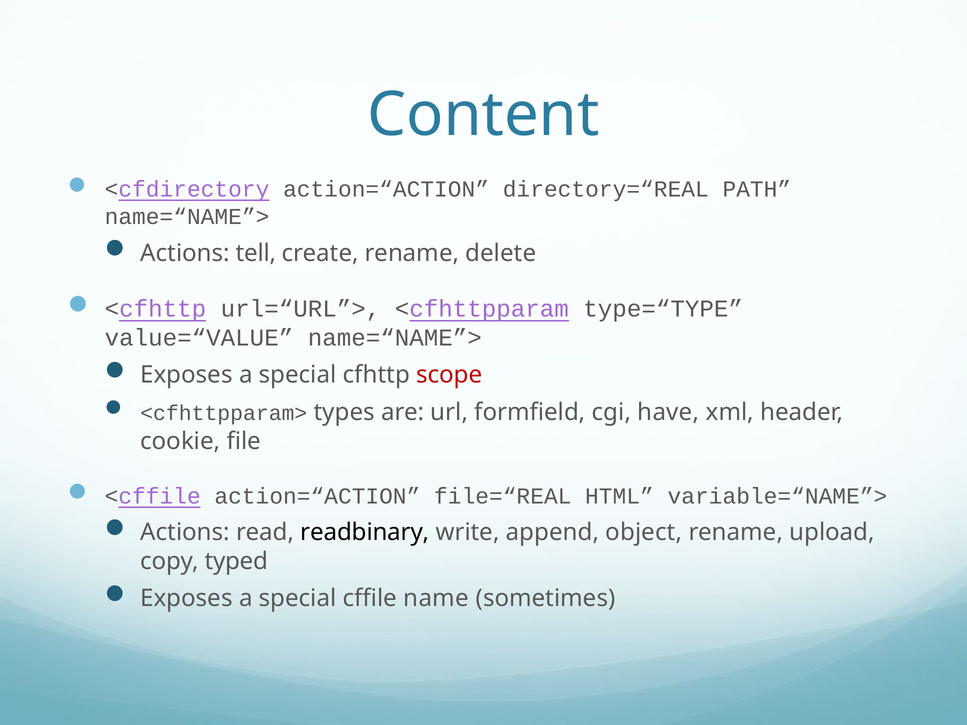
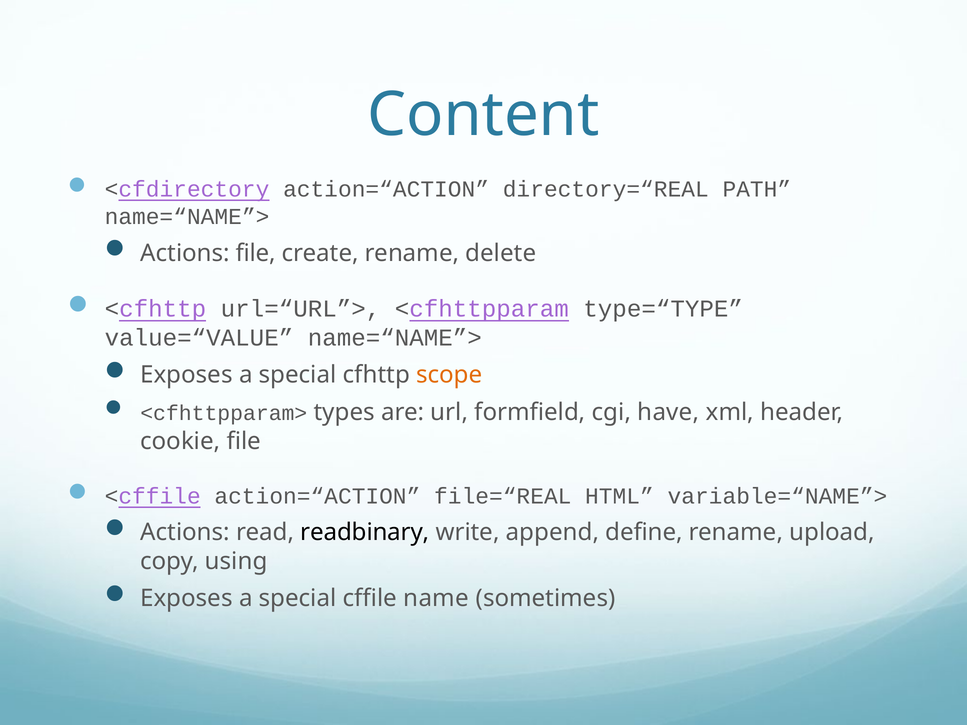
Actions tell: tell -> file (256, 253)
scope colour: red -> orange (449, 375)
object: object -> define (644, 533)
typed: typed -> using (236, 562)
